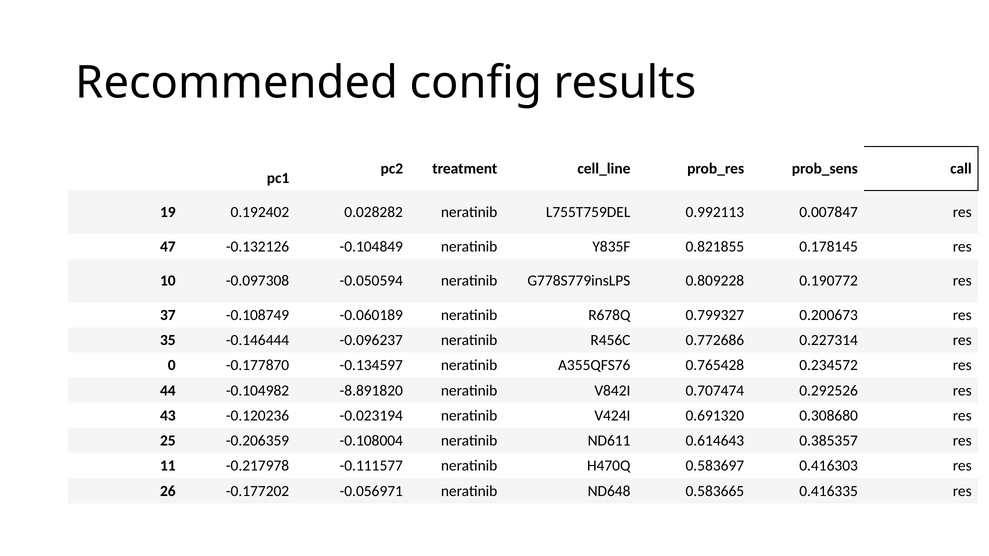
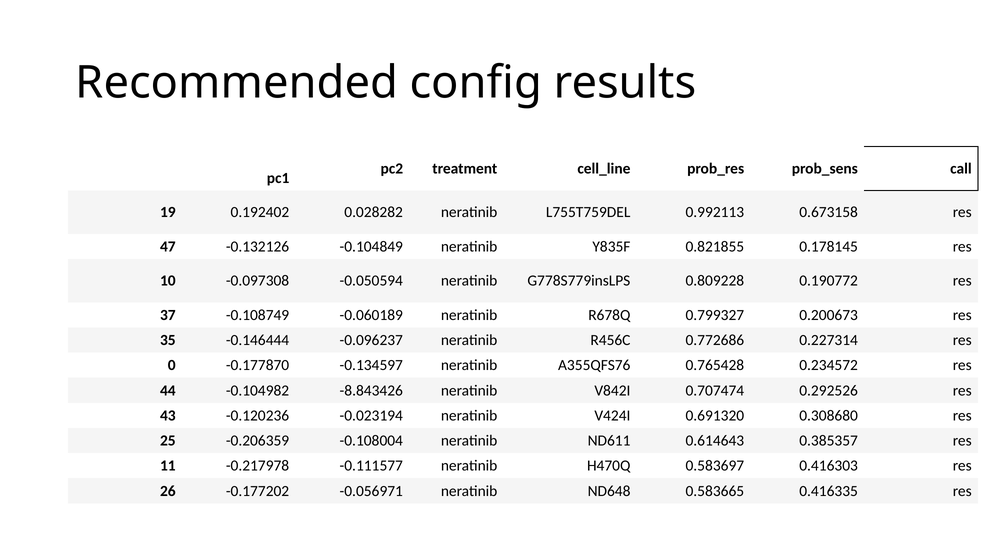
0.007847: 0.007847 -> 0.673158 (829, 213)
-8.891820: -8.891820 -> -8.843426 (371, 391)
